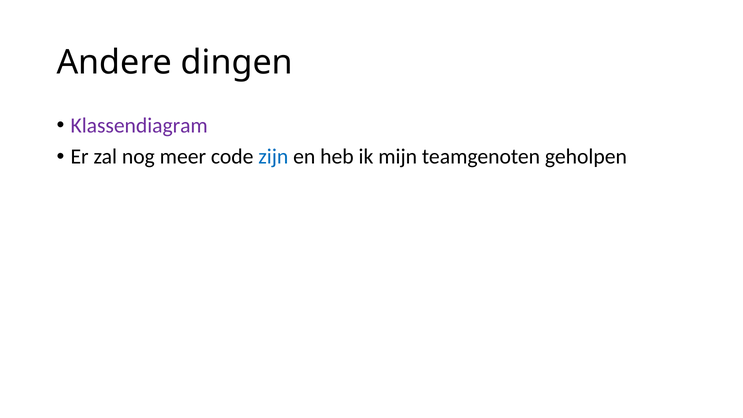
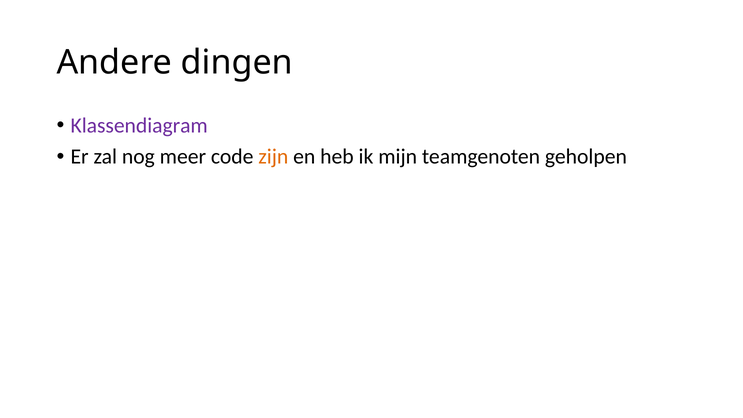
zijn colour: blue -> orange (273, 157)
